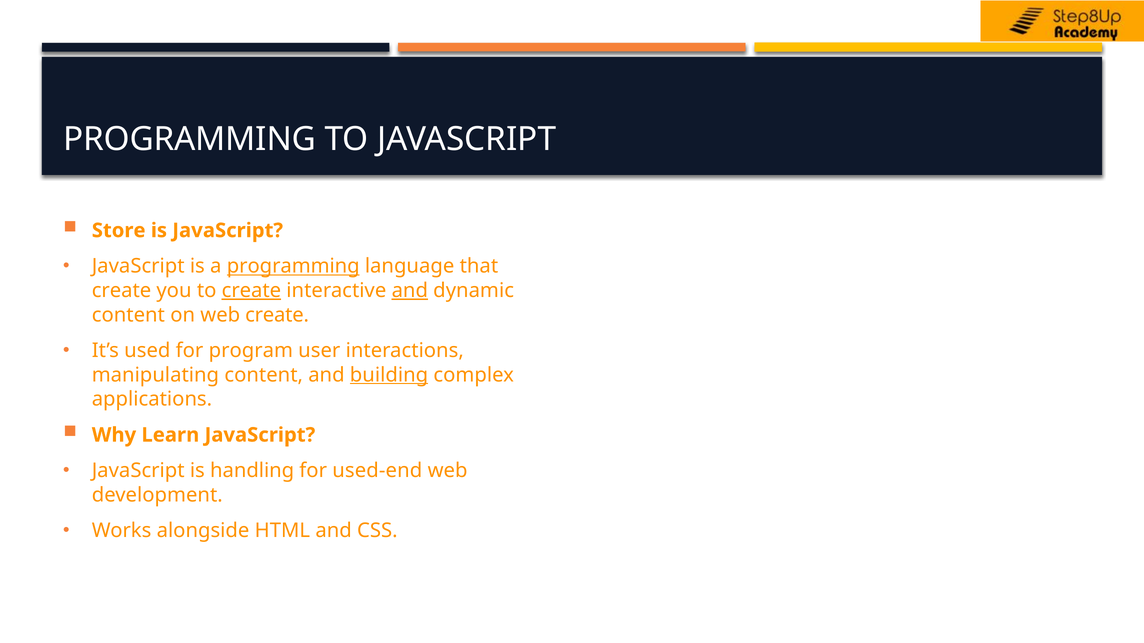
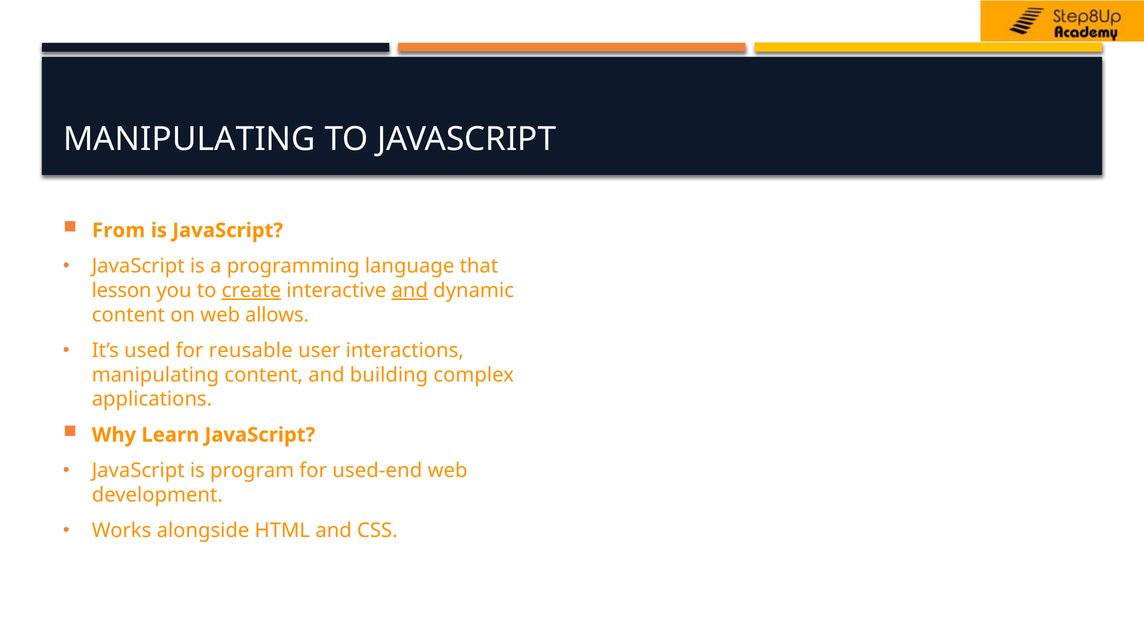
PROGRAMMING: PROGRAMMING -> MANIPULATING (189, 139)
Store: Store -> From (119, 231)
programming underline: present -> none (293, 266)
create: create -> lesson (122, 291)
web create: create -> allows (277, 315)
program: program -> reusable (251, 351)
building underline: present -> none (389, 375)
handling: handling -> program (252, 471)
